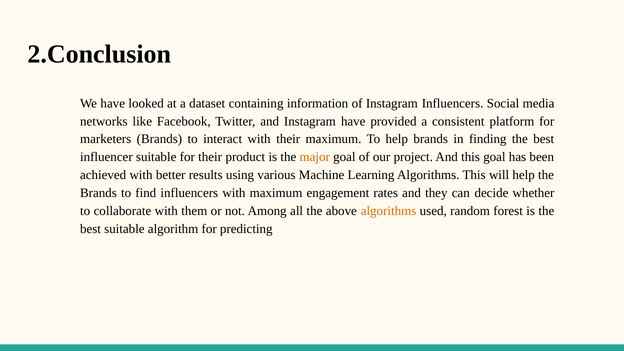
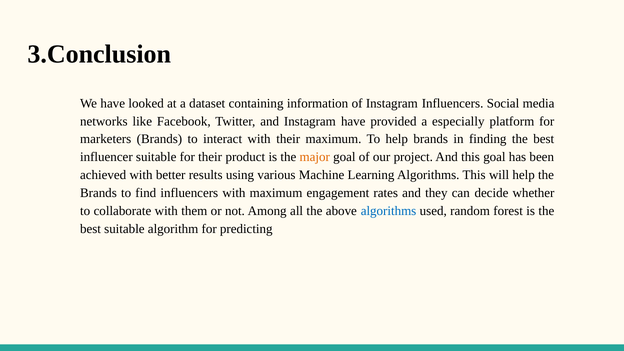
2.Conclusion: 2.Conclusion -> 3.Conclusion (99, 54)
consistent: consistent -> especially (458, 121)
algorithms colour: orange -> blue (389, 211)
